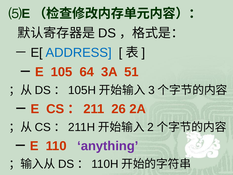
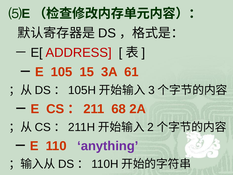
ADDRESS colour: blue -> red (79, 53)
64: 64 -> 15 (87, 72)
51: 51 -> 61 (131, 72)
26: 26 -> 68 (119, 109)
